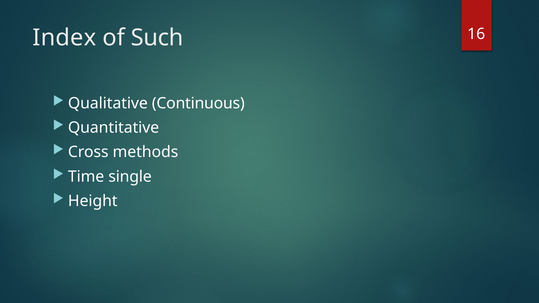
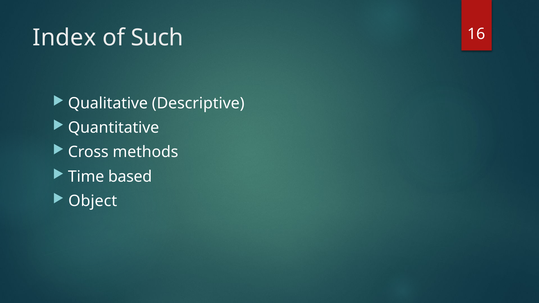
Continuous: Continuous -> Descriptive (198, 103)
single: single -> based (130, 177)
Height: Height -> Object (93, 201)
